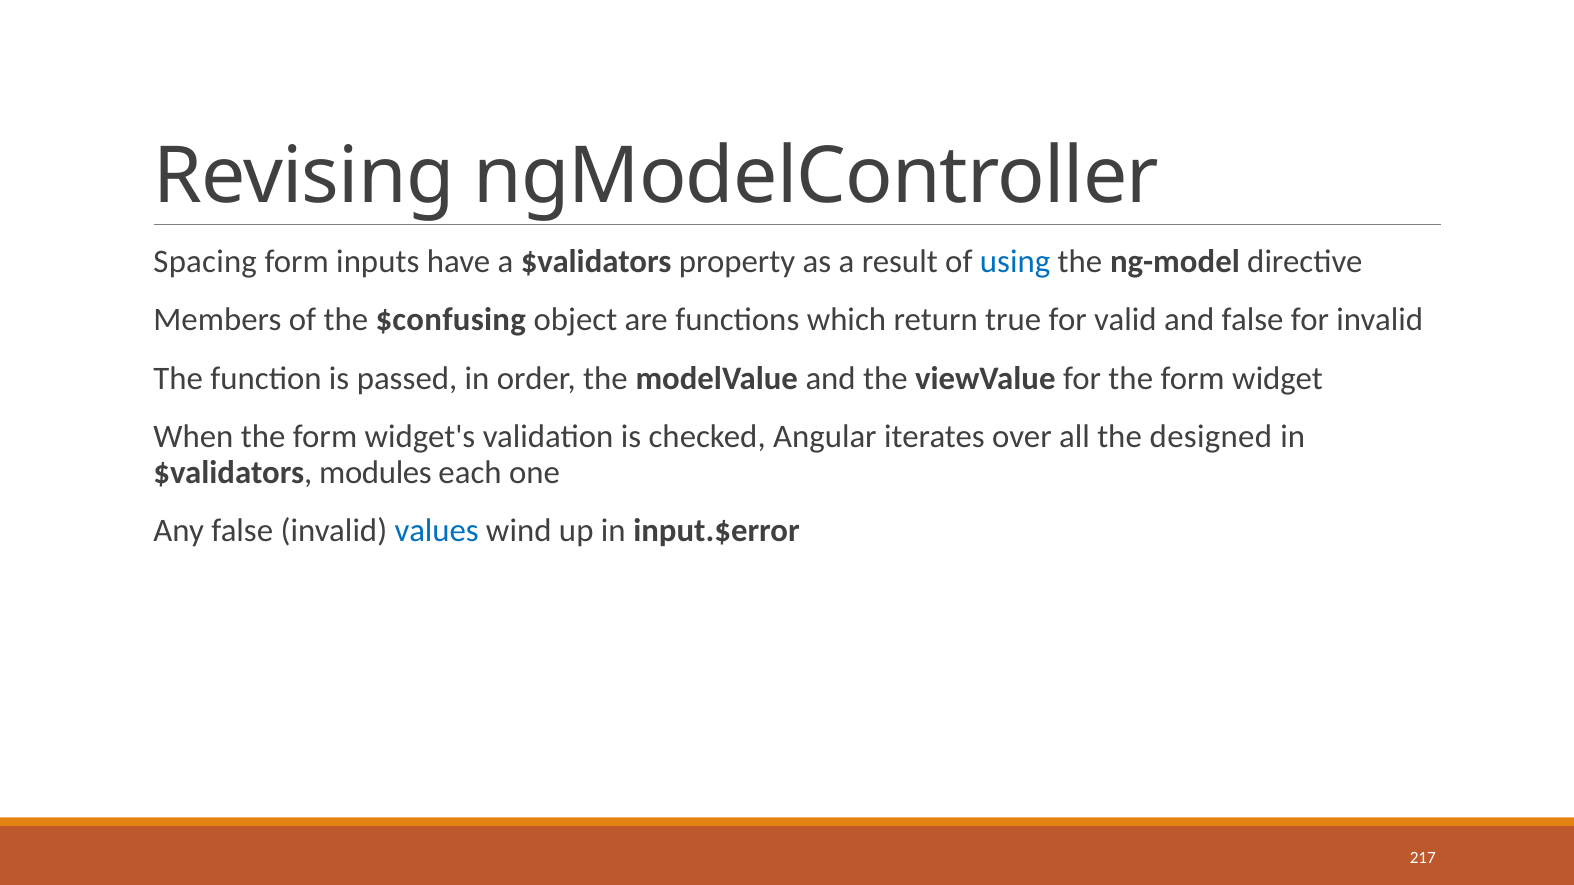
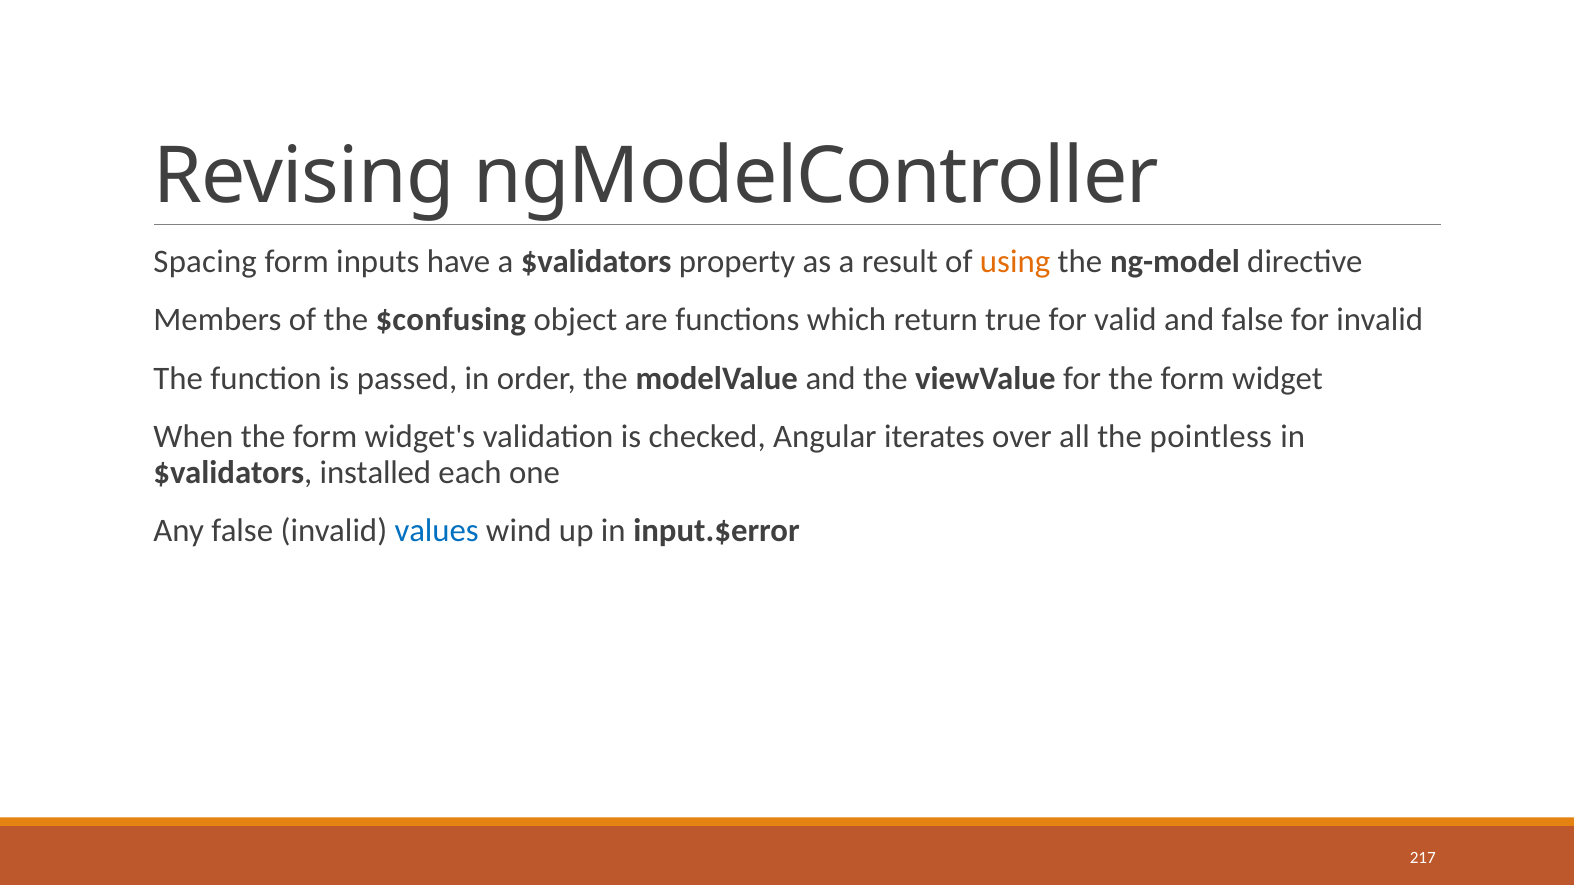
using colour: blue -> orange (1015, 262)
designed: designed -> pointless (1211, 437)
modules: modules -> installed (375, 472)
